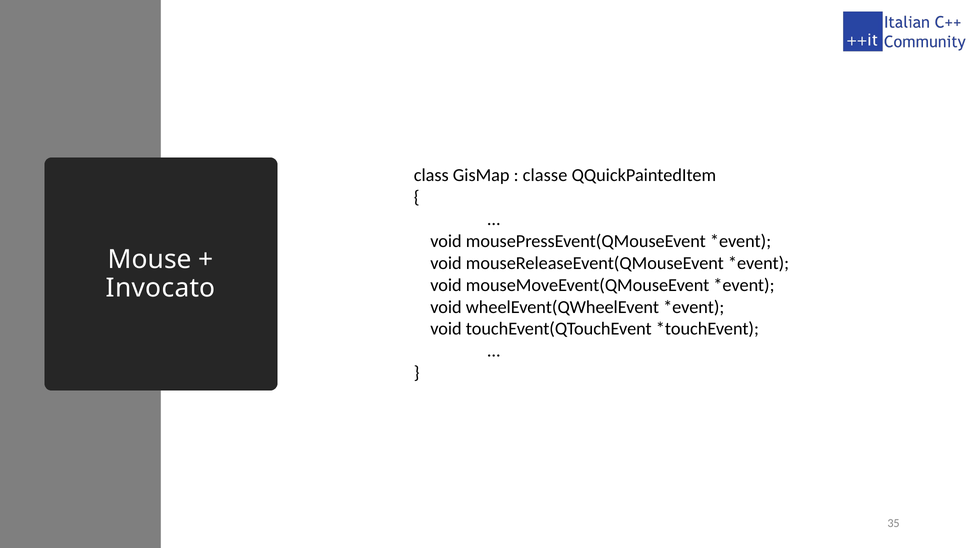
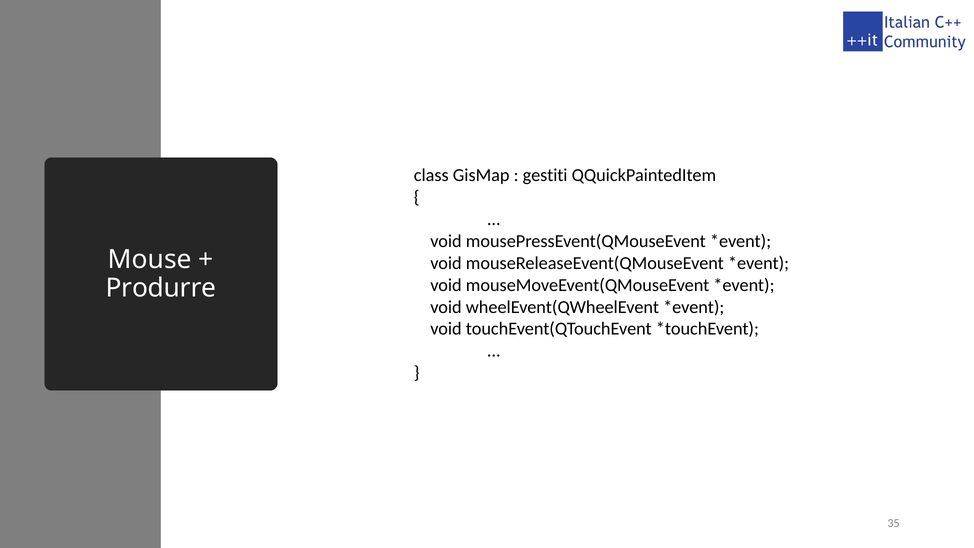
classe: classe -> gestiti (545, 175)
Invocato: Invocato -> Produrre (161, 288)
